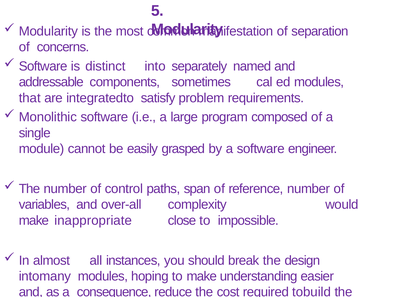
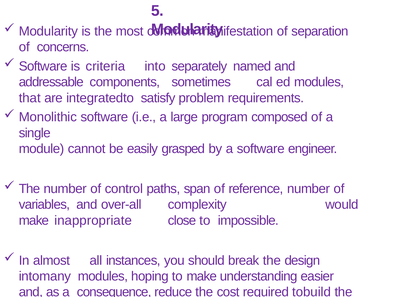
distinct: distinct -> criteria (105, 66)
